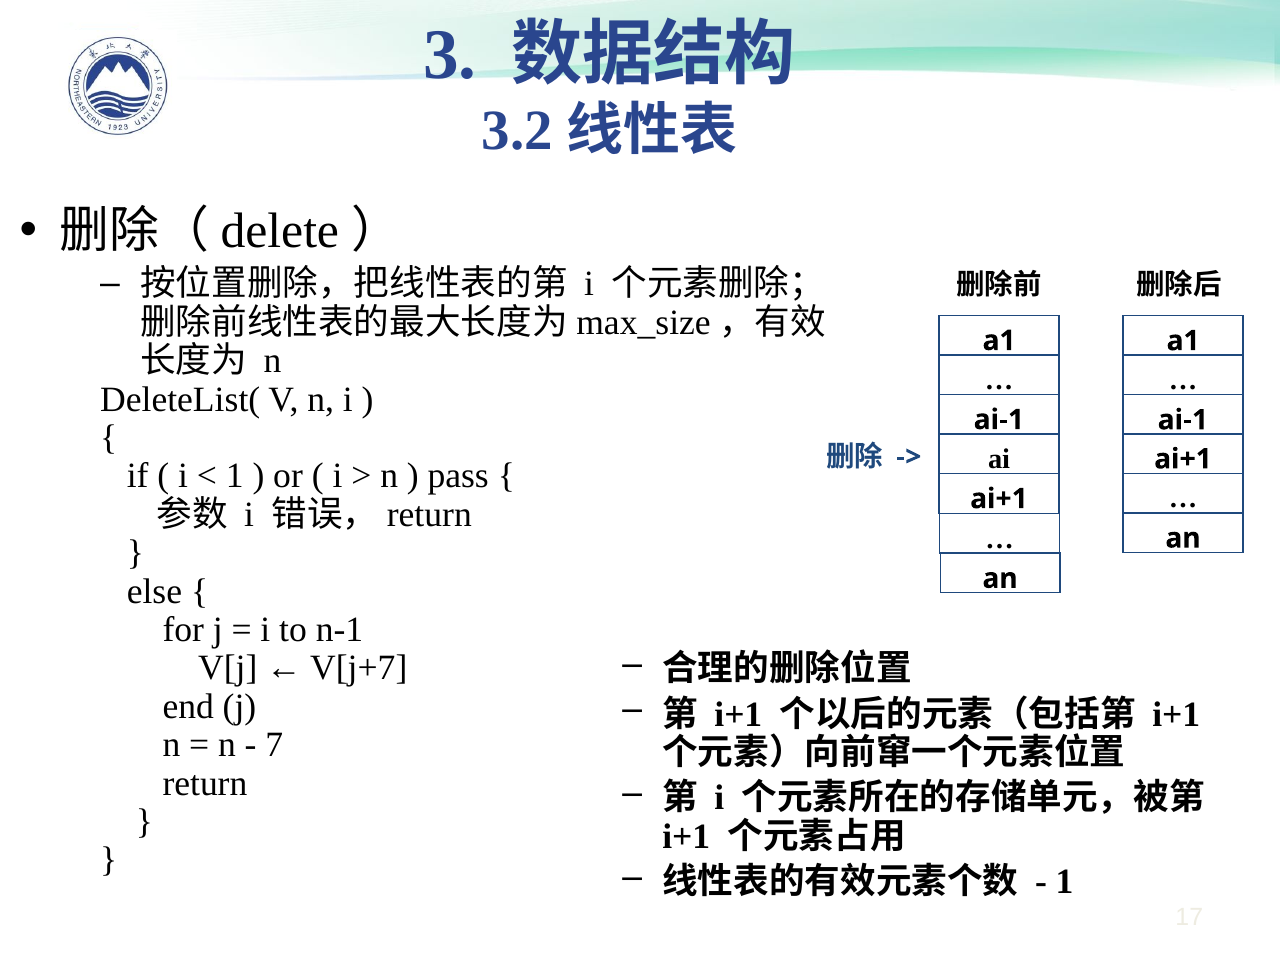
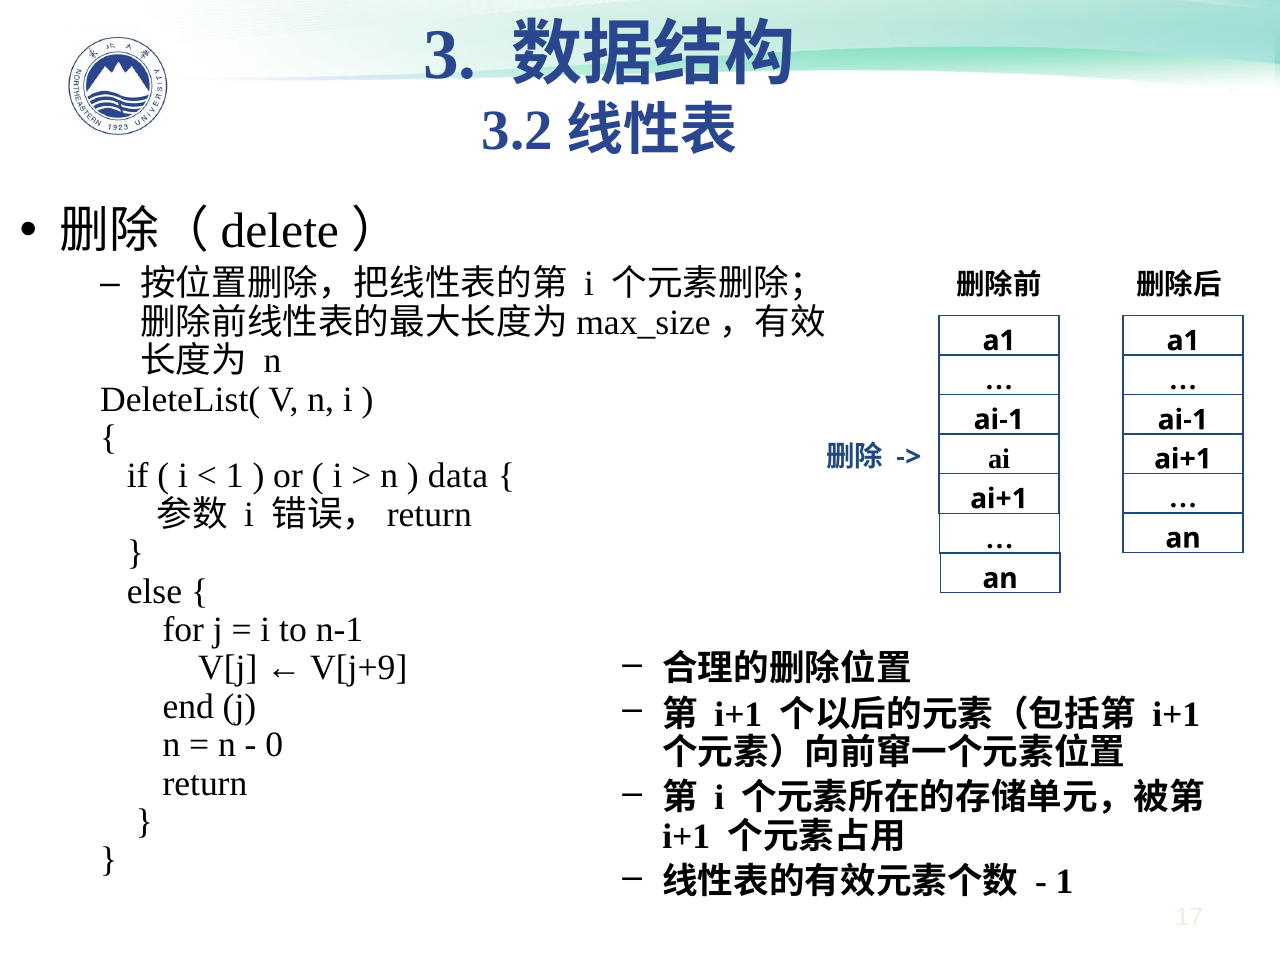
pass: pass -> data (458, 476)
V[j+7: V[j+7 -> V[j+9 (359, 668)
7: 7 -> 0 (274, 745)
